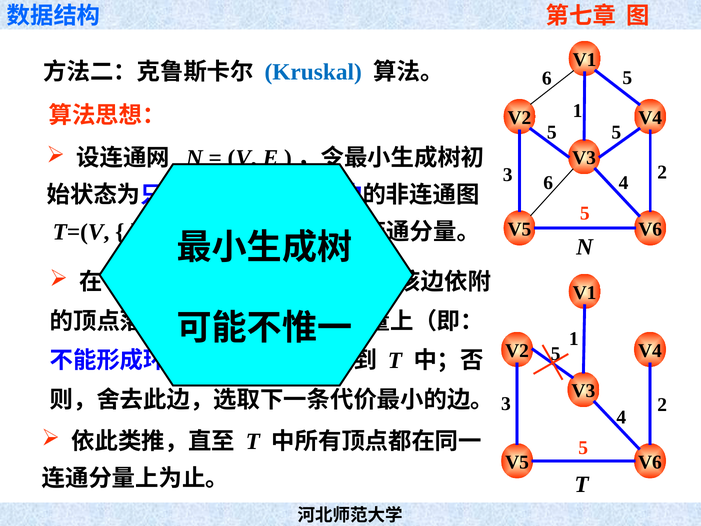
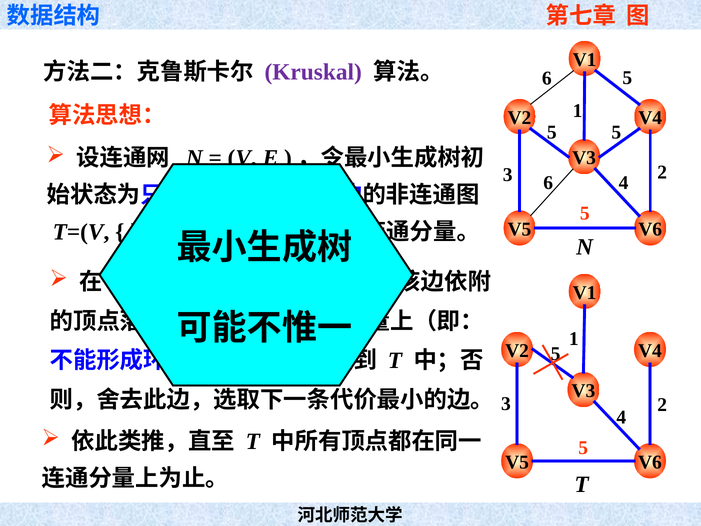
Kruskal colour: blue -> purple (313, 72)
